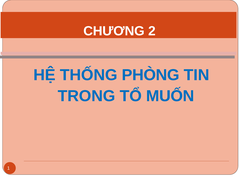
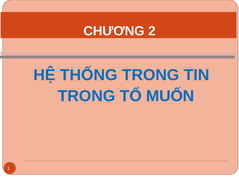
THỐNG PHÒNG: PHÒNG -> TRONG (151, 75)
